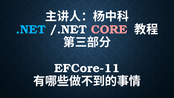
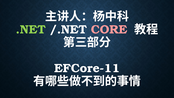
.NET colour: light blue -> light green (31, 29)
